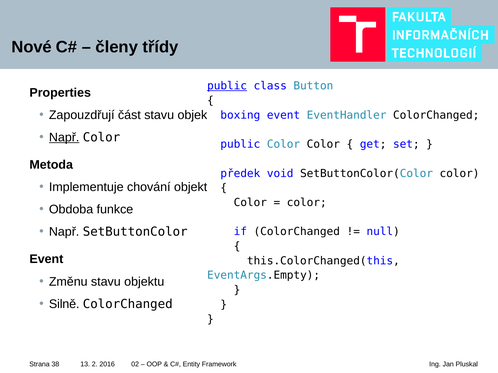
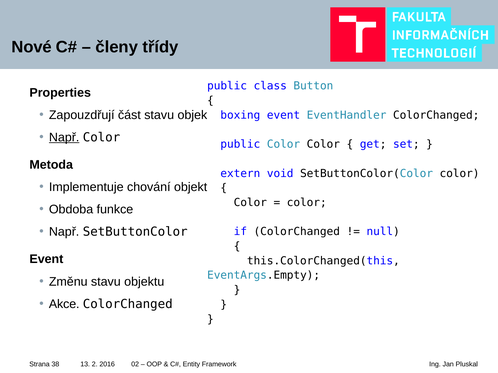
public underline: present -> none (227, 86)
předek: předek -> extern (240, 174)
Silně: Silně -> Akce (64, 304)
